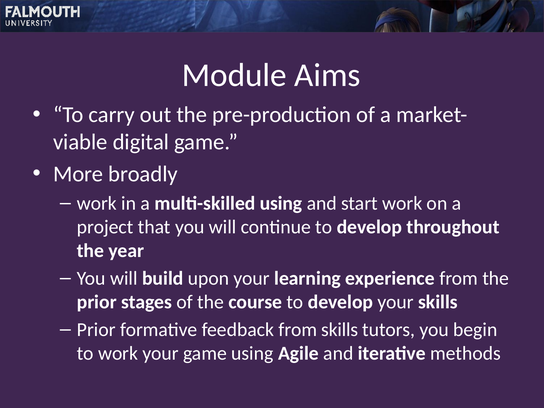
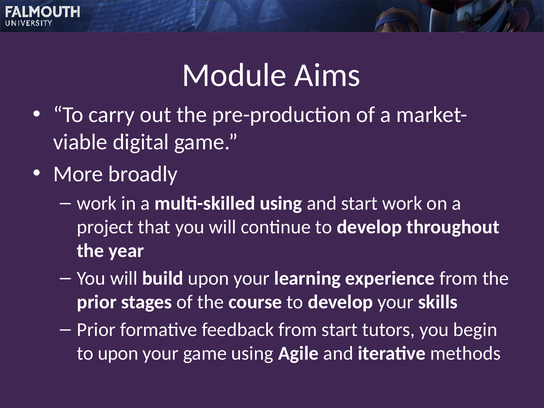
from skills: skills -> start (340, 330)
to work: work -> upon (118, 353)
